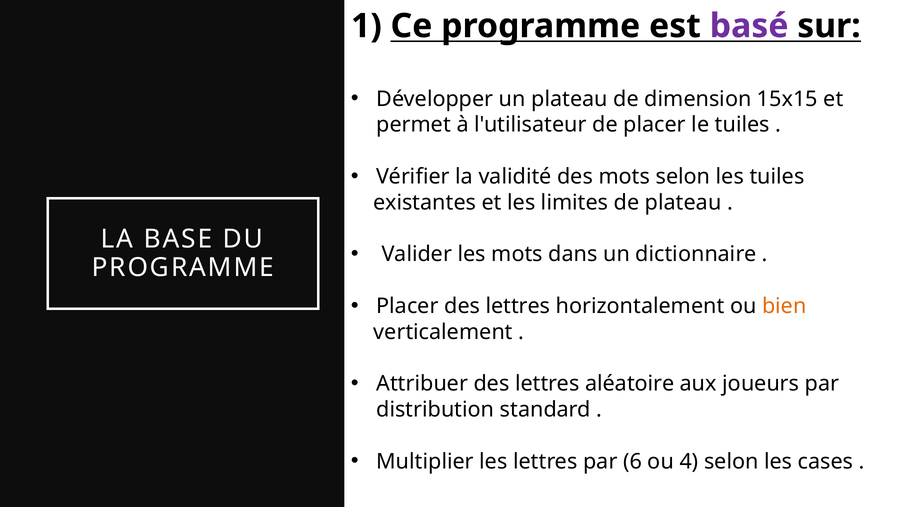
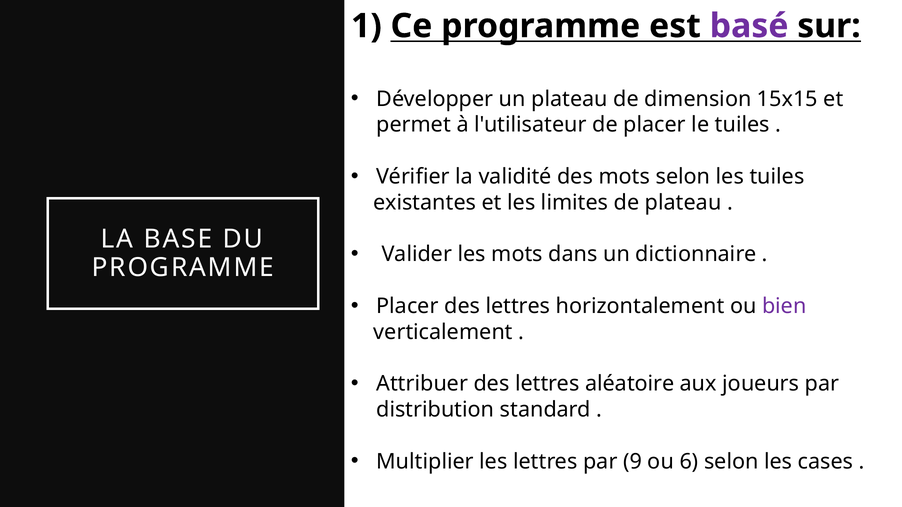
bien colour: orange -> purple (784, 306)
6: 6 -> 9 (632, 462)
4: 4 -> 6 (689, 462)
